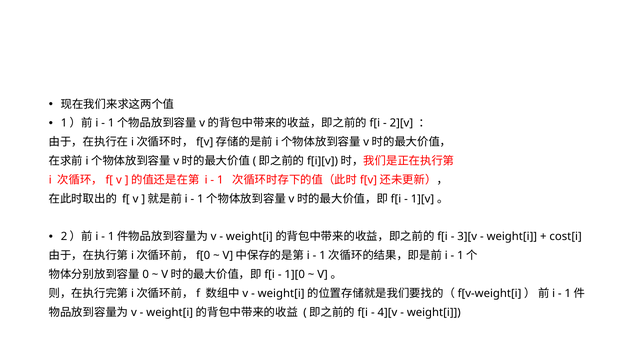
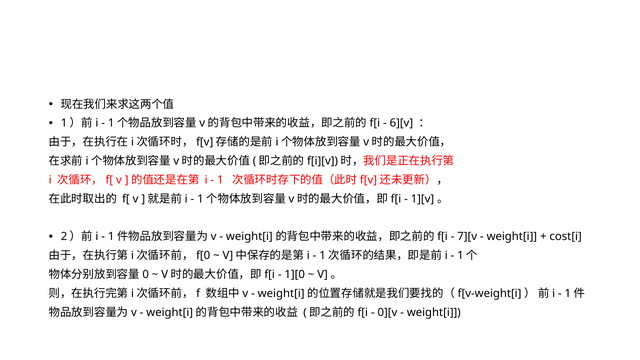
2][v: 2][v -> 6][v (401, 123)
3][v: 3][v -> 7][v (467, 237)
4][v: 4][v -> 0][v (387, 312)
